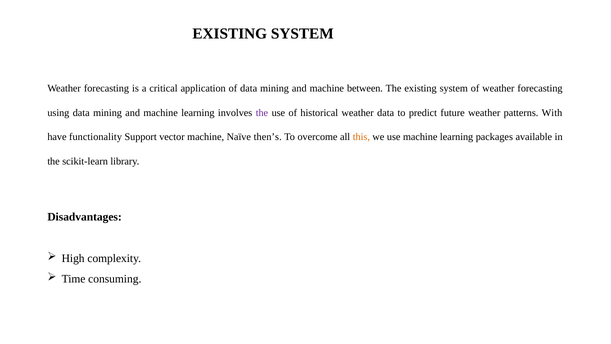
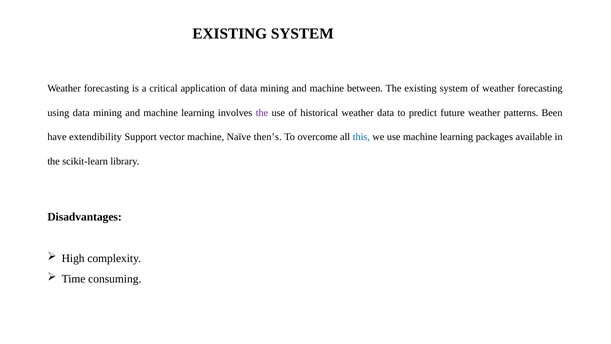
With: With -> Been (552, 113)
functionality: functionality -> extendibility (96, 137)
this colour: orange -> blue (361, 137)
